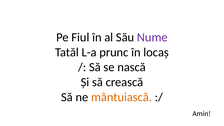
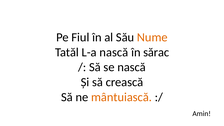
Nume colour: purple -> orange (152, 37)
L-a prunc: prunc -> nască (114, 52)
locaș: locaș -> sărac (156, 52)
